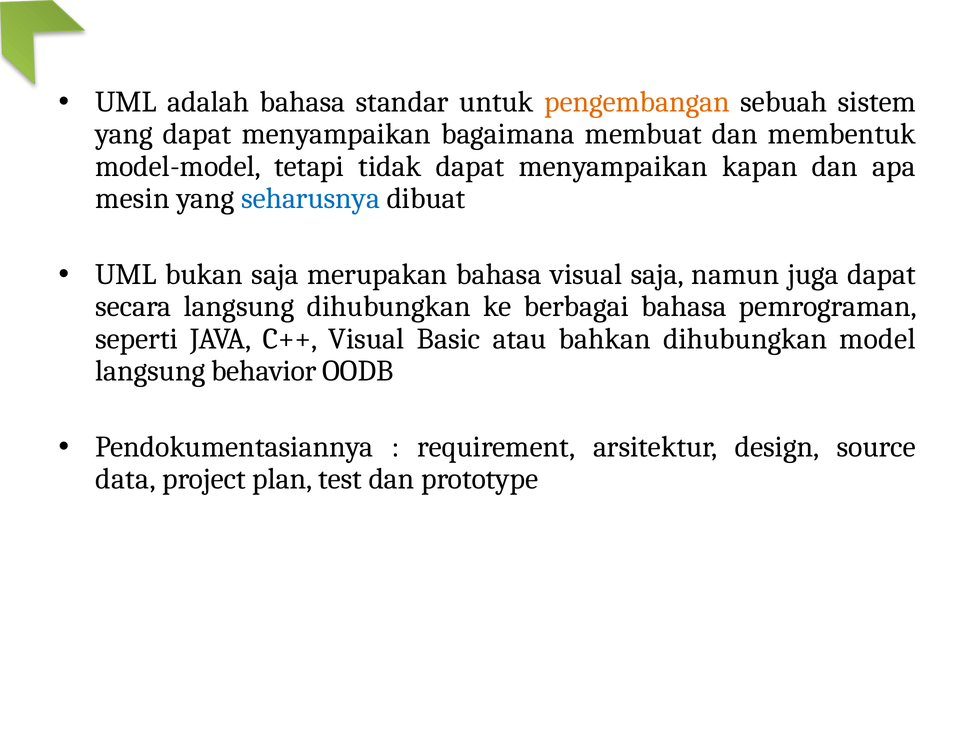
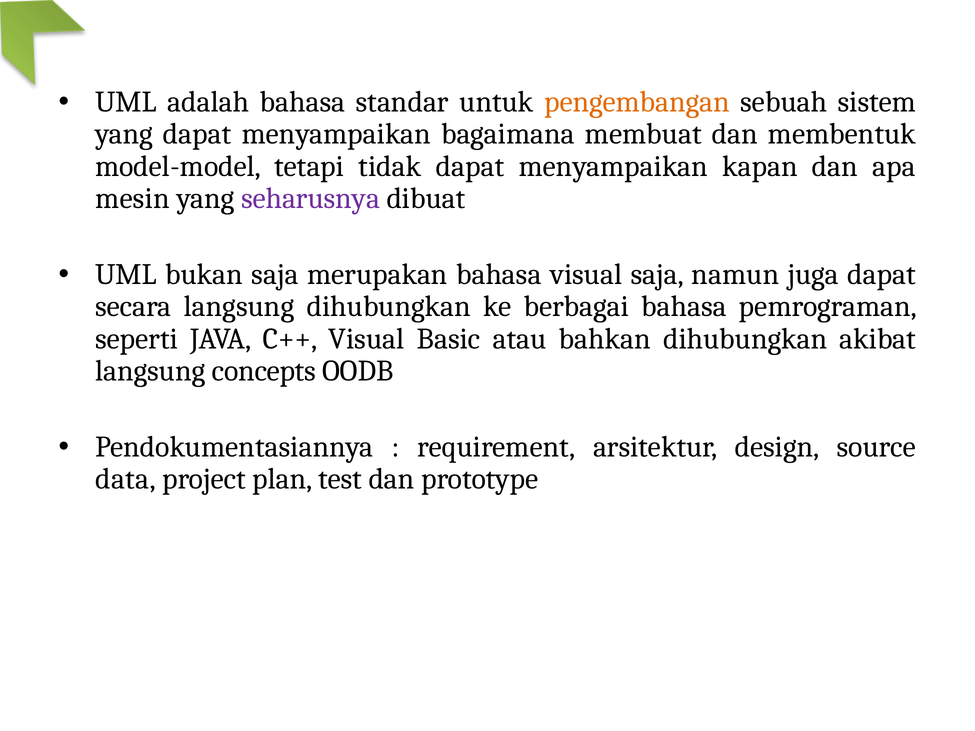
seharusnya colour: blue -> purple (311, 198)
model: model -> akibat (878, 339)
behavior: behavior -> concepts (264, 371)
